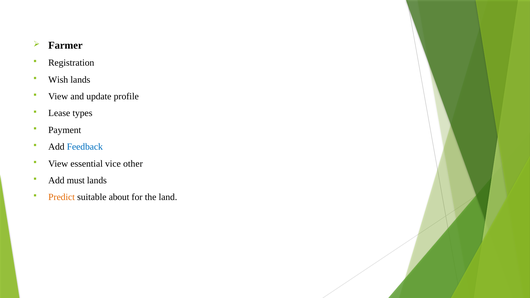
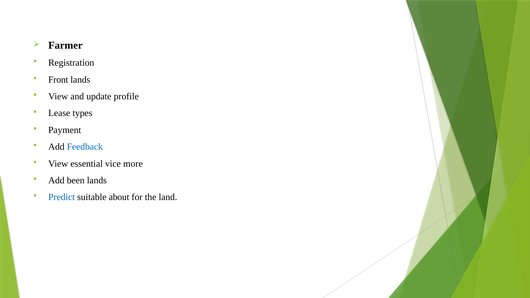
Wish: Wish -> Front (58, 80)
other: other -> more (133, 164)
must: must -> been (76, 180)
Predict colour: orange -> blue (62, 197)
